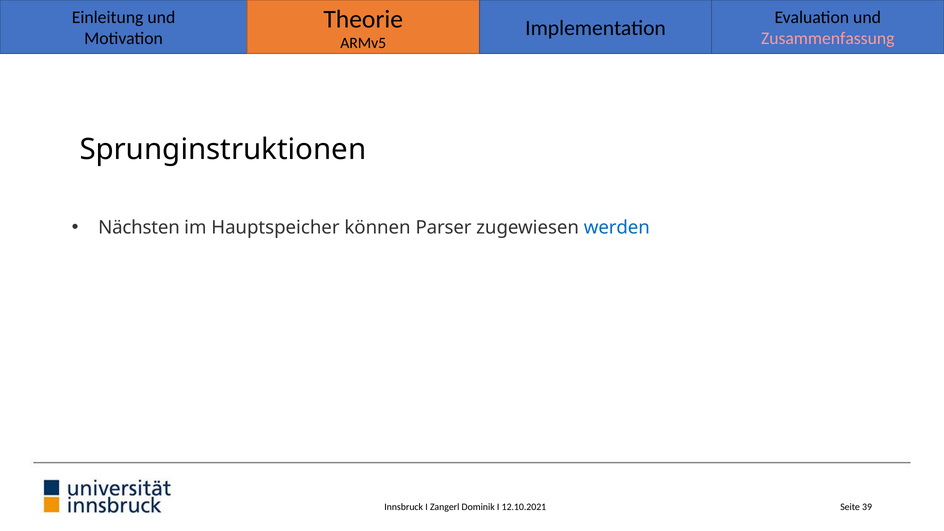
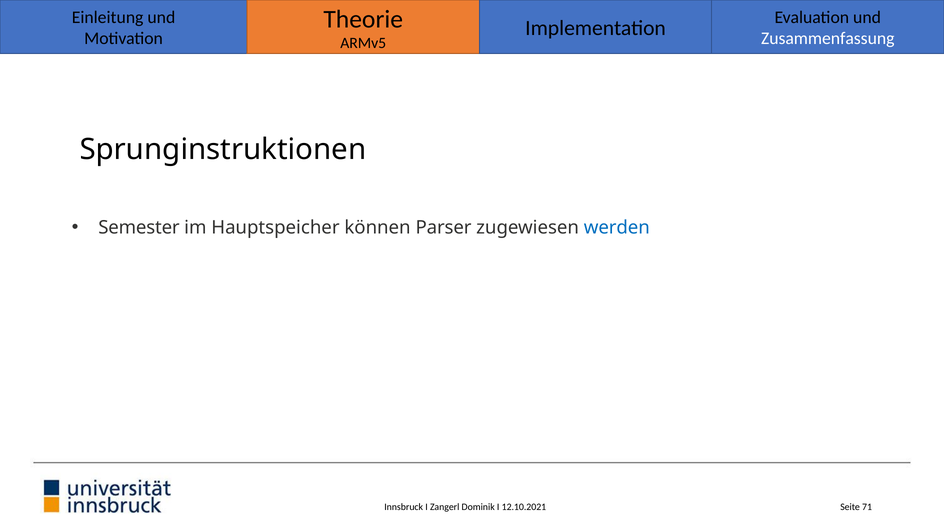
Zusammenfassung colour: pink -> white (828, 39)
Nächsten: Nächsten -> Semester (139, 227)
39: 39 -> 71 (867, 507)
